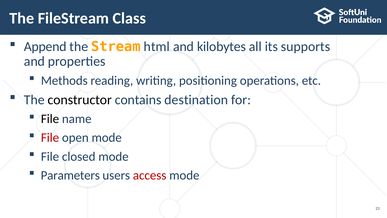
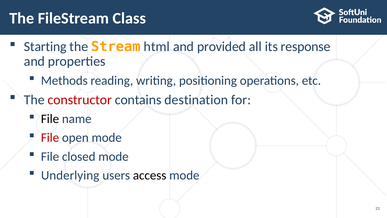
Append: Append -> Starting (45, 46)
kilobytes: kilobytes -> provided (221, 46)
supports: supports -> response (306, 46)
constructor colour: black -> red (80, 100)
Parameters: Parameters -> Underlying (70, 175)
access colour: red -> black (150, 175)
